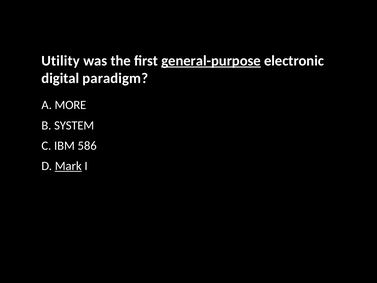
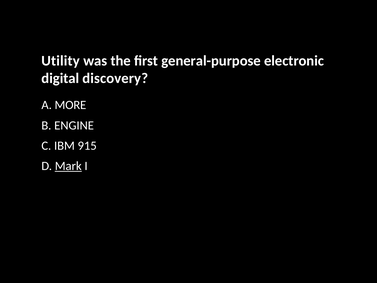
general-purpose underline: present -> none (211, 61)
paradigm: paradigm -> discovery (115, 78)
SYSTEM: SYSTEM -> ENGINE (74, 125)
586: 586 -> 915 (87, 146)
